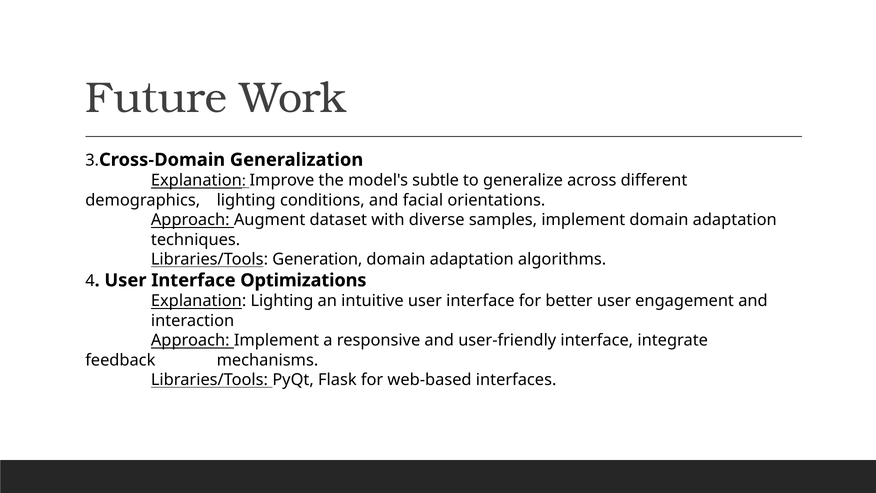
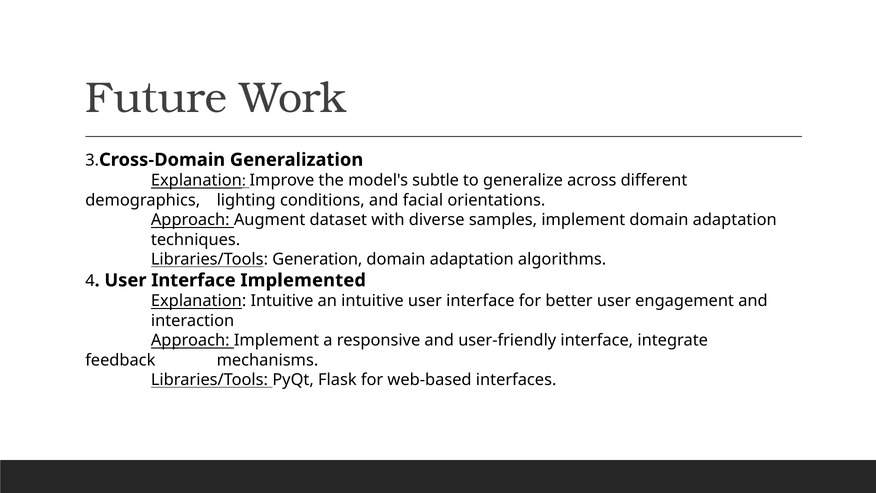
Optimizations: Optimizations -> Implemented (303, 280)
Explanation Lighting: Lighting -> Intuitive (282, 301)
